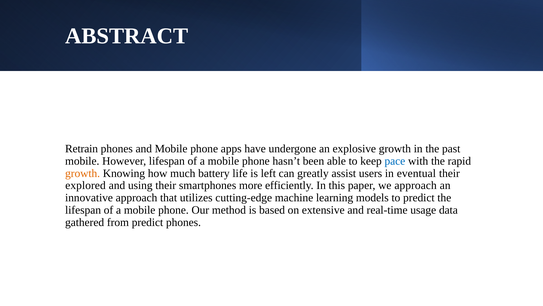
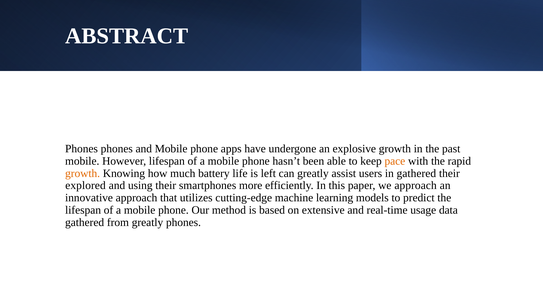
Retrain: Retrain -> Phones (82, 149)
pace colour: blue -> orange (395, 161)
in eventual: eventual -> gathered (416, 173)
from predict: predict -> greatly (147, 222)
